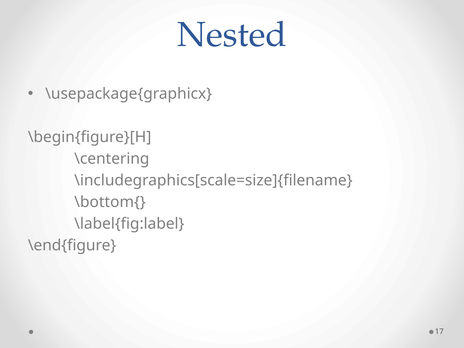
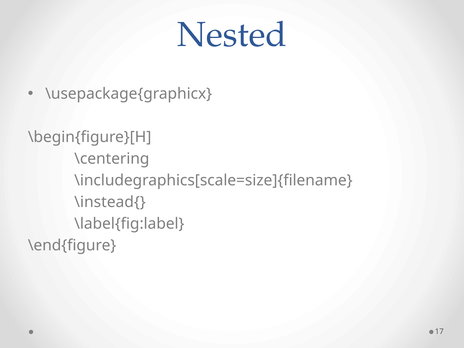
\bottom{: \bottom{ -> \instead{ (110, 202)
